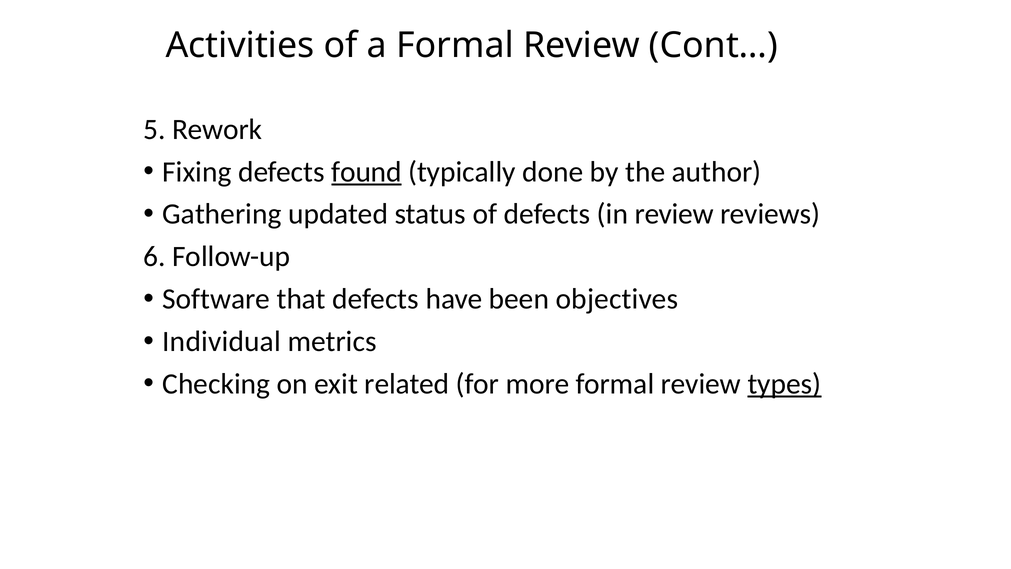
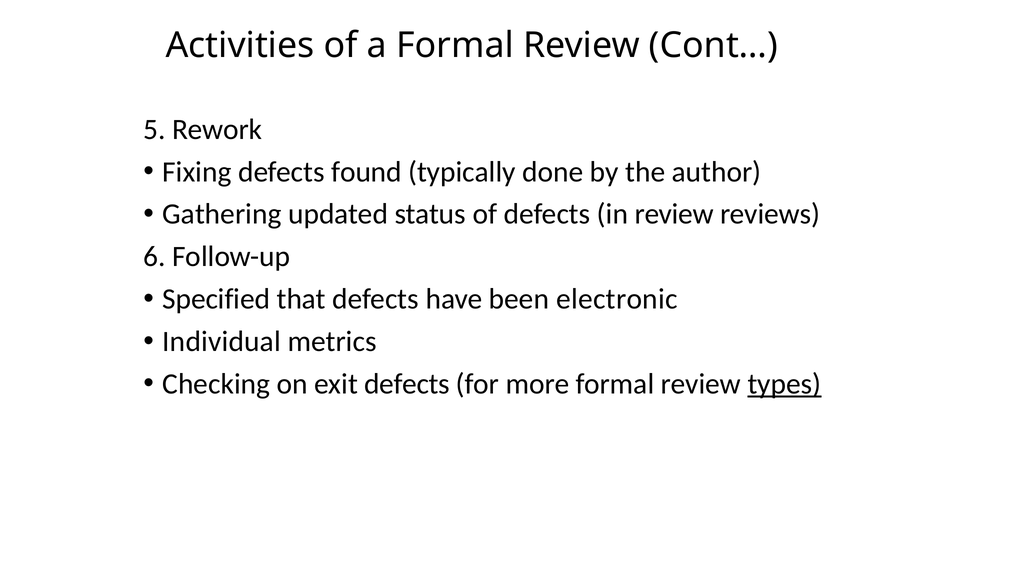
found underline: present -> none (366, 172)
Software: Software -> Specified (216, 299)
objectives: objectives -> electronic (617, 299)
exit related: related -> defects (407, 384)
